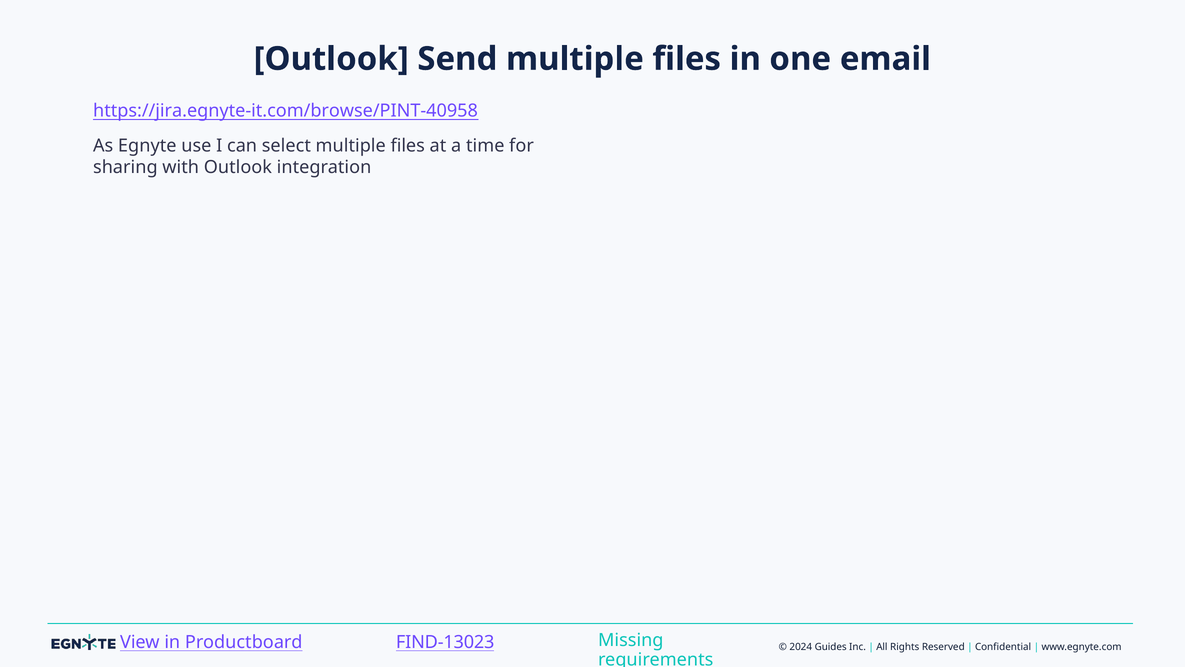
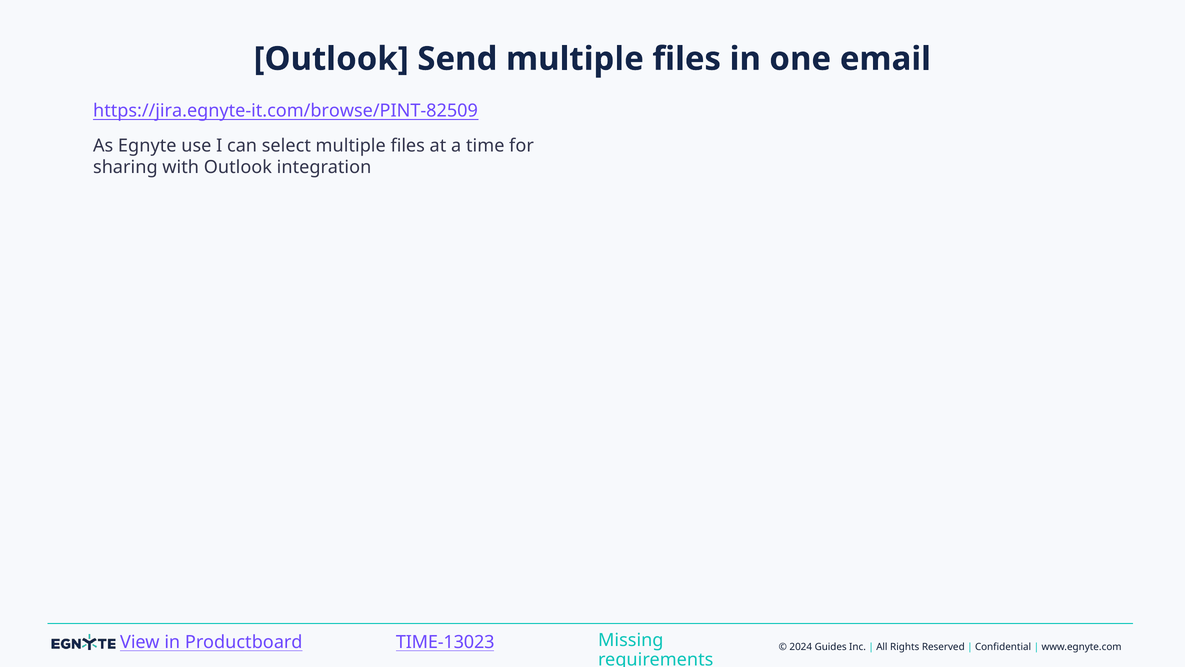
https://jira.egnyte-it.com/browse/PINT-40958: https://jira.egnyte-it.com/browse/PINT-40958 -> https://jira.egnyte-it.com/browse/PINT-82509 (286, 111)
FIND-13023: FIND-13023 -> TIME-13023 (445, 642)
